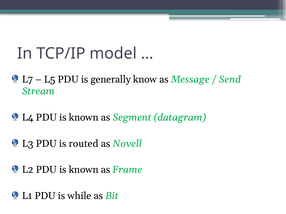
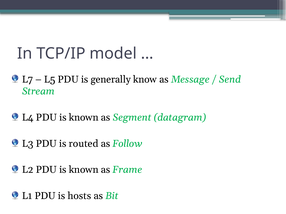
Novell: Novell -> Follow (127, 144)
while: while -> hosts (79, 196)
